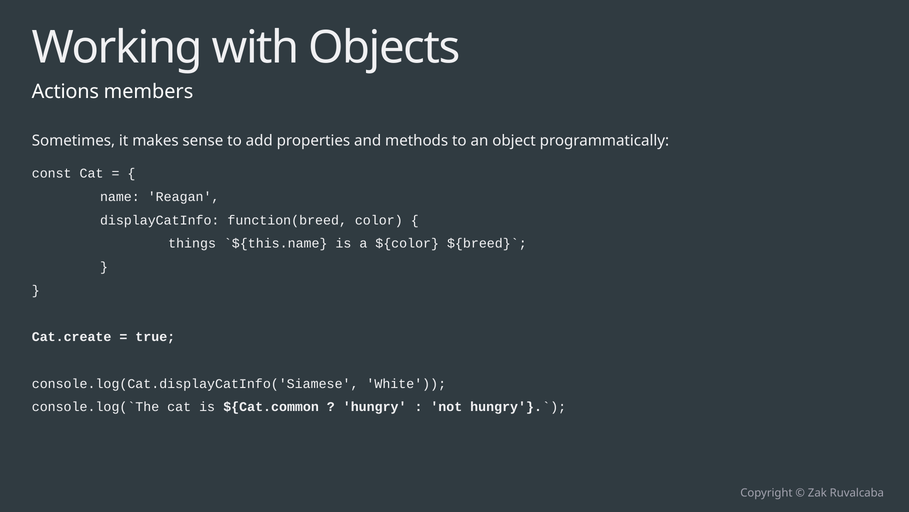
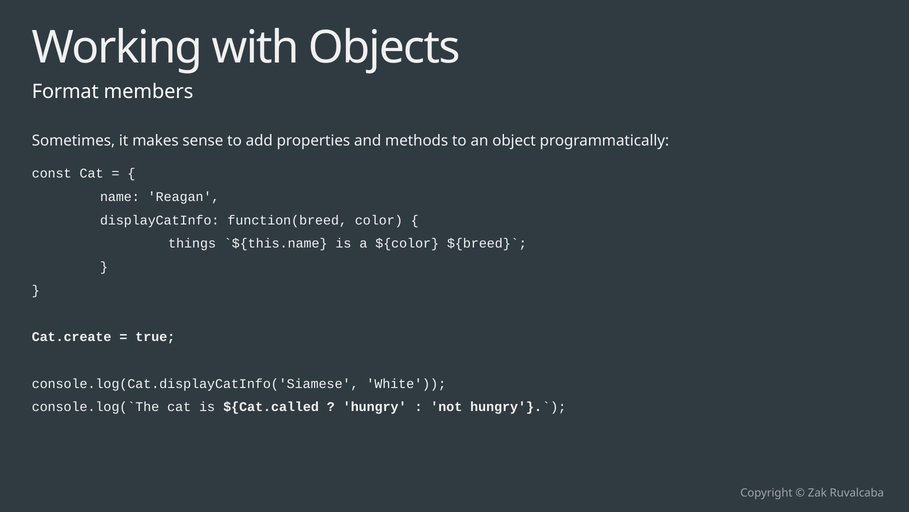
Actions: Actions -> Format (65, 92)
${Cat.common: ${Cat.common -> ${Cat.called (271, 407)
